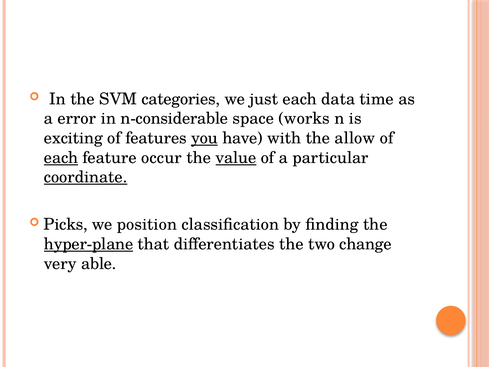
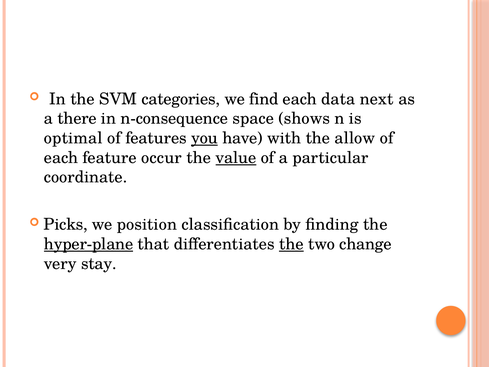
just: just -> find (264, 99)
time: time -> next (377, 99)
error: error -> there (77, 118)
n-considerable: n-considerable -> n-consequence (174, 118)
works: works -> shows (304, 118)
exciting: exciting -> optimal (73, 138)
each underline: present -> none (61, 158)
coordinate underline: present -> none (86, 177)
the underline: none -> present (291, 244)
able: able -> stay (99, 264)
